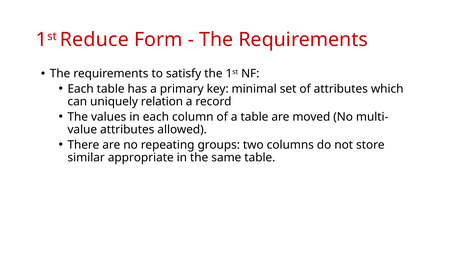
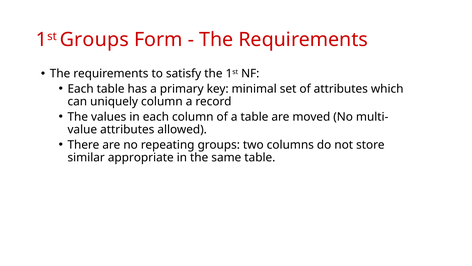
1st Reduce: Reduce -> Groups (94, 40)
uniquely relation: relation -> column (162, 101)
